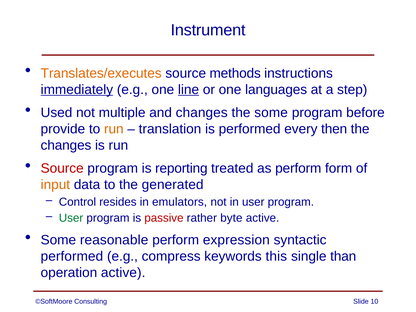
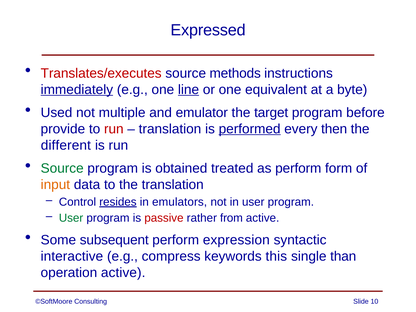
Instrument: Instrument -> Expressed (208, 30)
Translates/executes colour: orange -> red (101, 73)
languages: languages -> equivalent (276, 90)
step: step -> byte (352, 90)
and changes: changes -> emulator (202, 113)
the some: some -> target (271, 113)
run colour: orange -> red (114, 129)
performed underline: none -> present (250, 129)
changes: changes -> different (66, 145)
Source colour: red -> green (62, 168)
reporting: reporting -> obtained (181, 168)
the generated: generated -> translation (173, 185)
resides underline: none -> present (118, 202)
byte: byte -> from (231, 218)
reasonable: reasonable -> subsequent (114, 240)
performed: performed -> interactive (72, 256)
